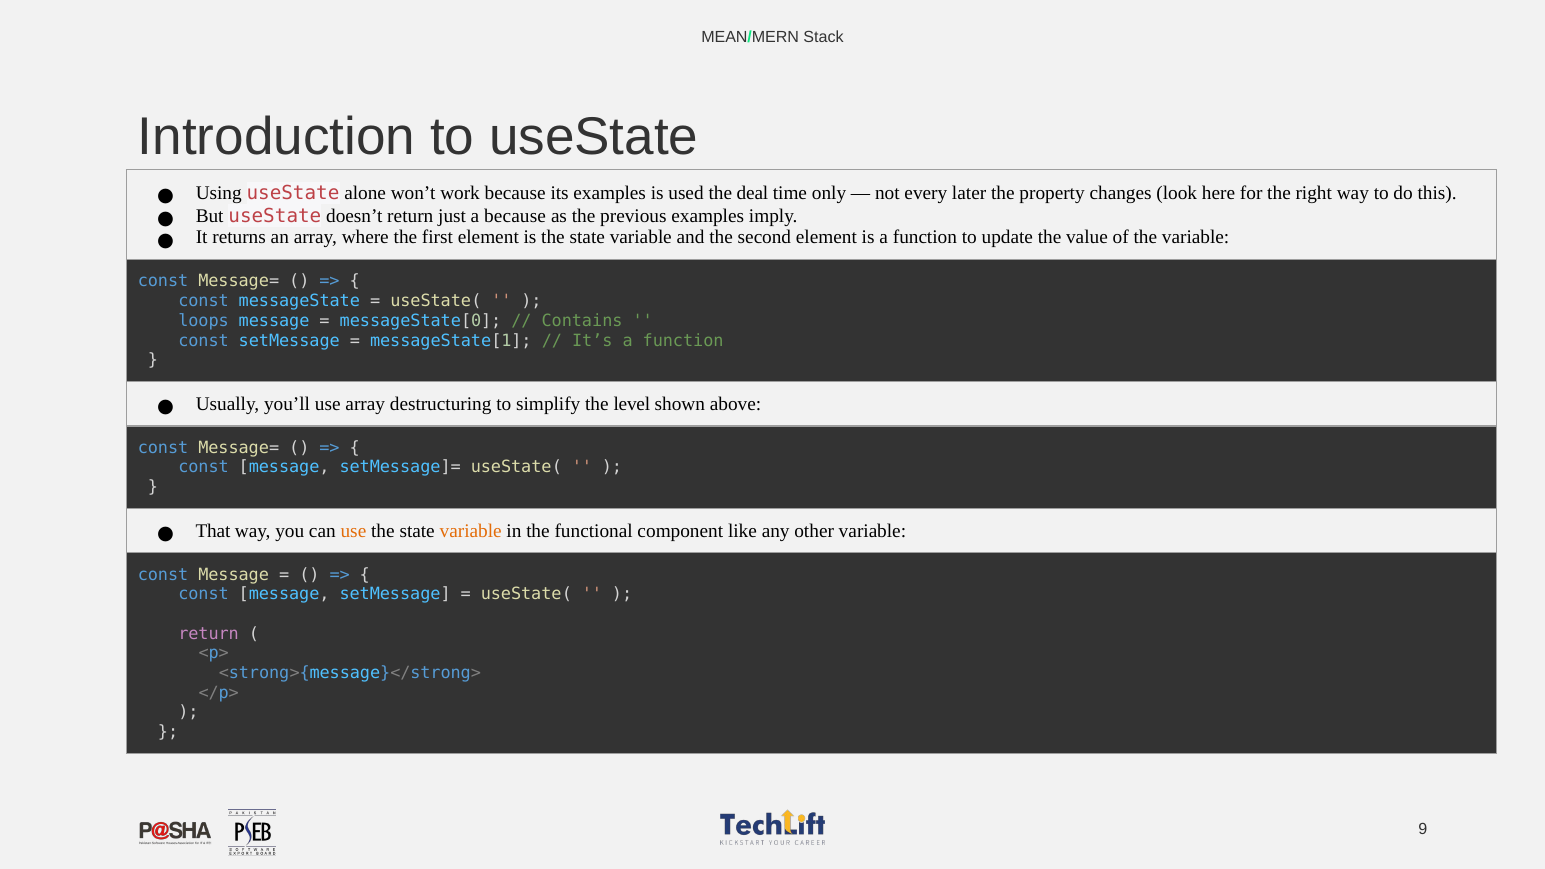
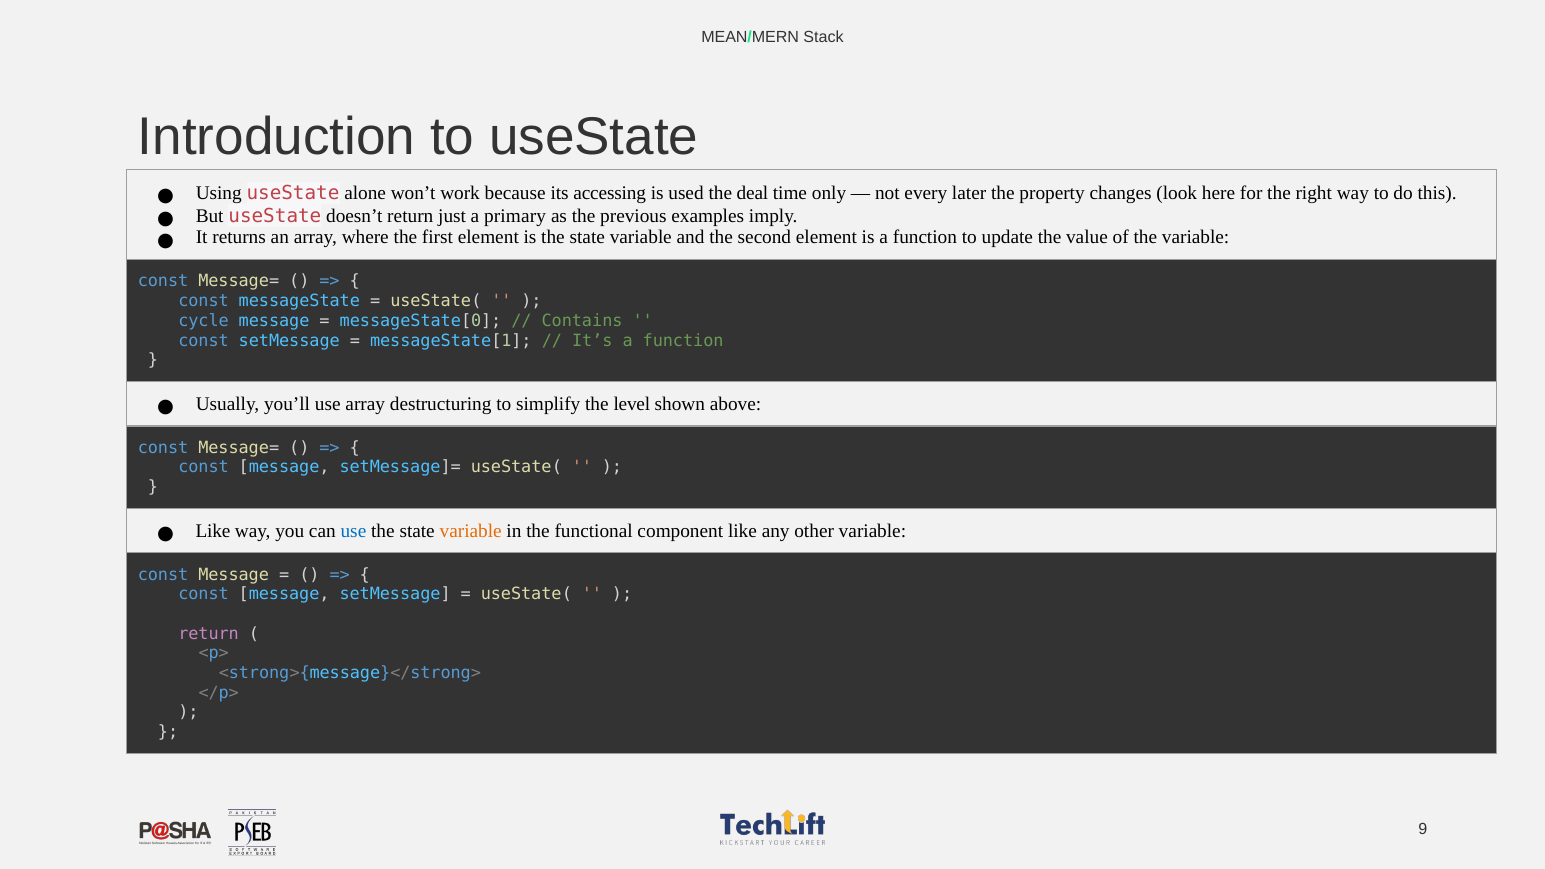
its examples: examples -> accessing (610, 193)
a because: because -> primary (515, 216)
loops: loops -> cycle (204, 321)
That: That -> Like (213, 531)
use colour: orange -> blue (353, 531)
